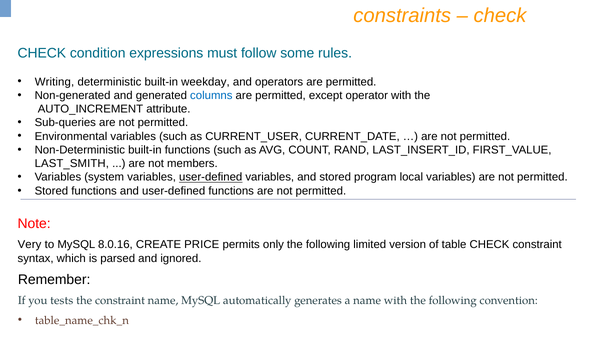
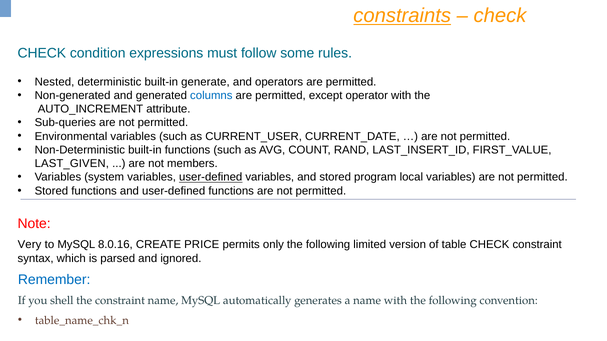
constraints underline: none -> present (402, 16)
Writing: Writing -> Nested (55, 82)
weekday: weekday -> generate (205, 82)
LAST_SMITH: LAST_SMITH -> LAST_GIVEN (72, 164)
Remember colour: black -> blue (54, 280)
tests: tests -> shell (62, 301)
